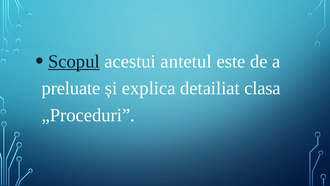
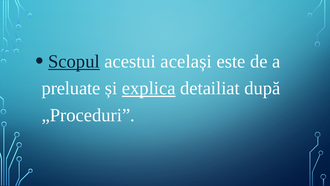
antetul: antetul -> același (186, 61)
explica underline: none -> present (149, 88)
clasa: clasa -> după (262, 88)
